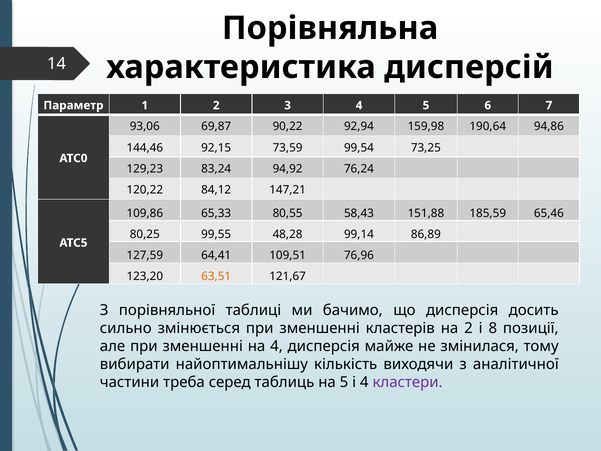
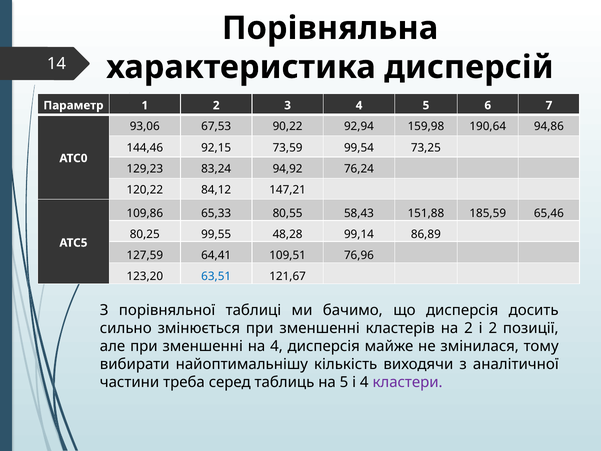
69,87: 69,87 -> 67,53 (216, 126)
63,51 colour: orange -> blue (216, 276)
і 8: 8 -> 2 (493, 328)
